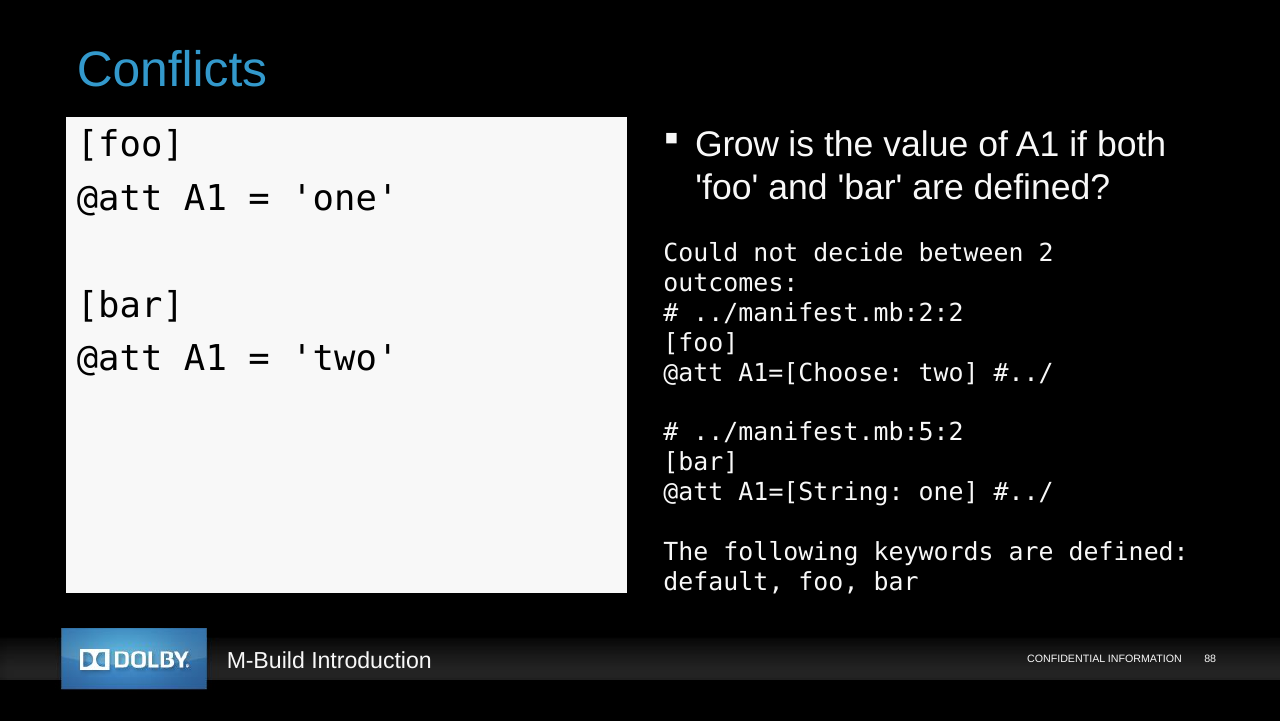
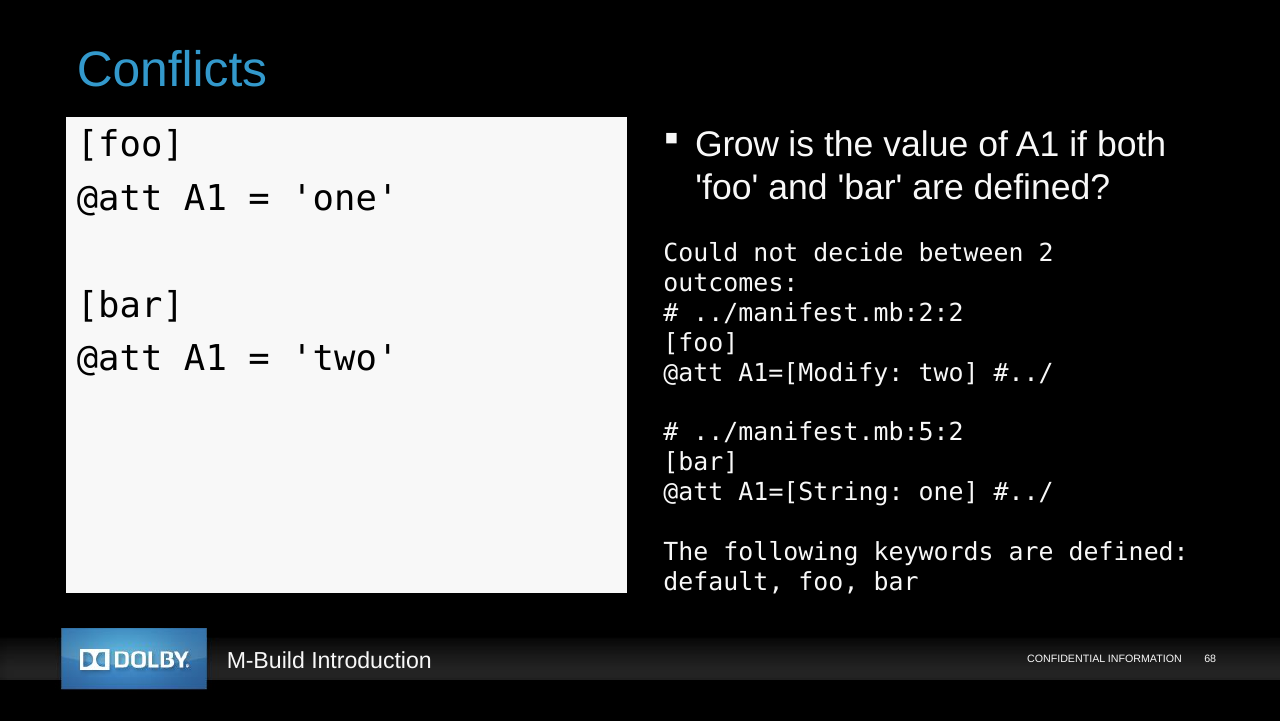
A1=[Choose: A1=[Choose -> A1=[Modify (821, 373)
88: 88 -> 68 (1210, 659)
